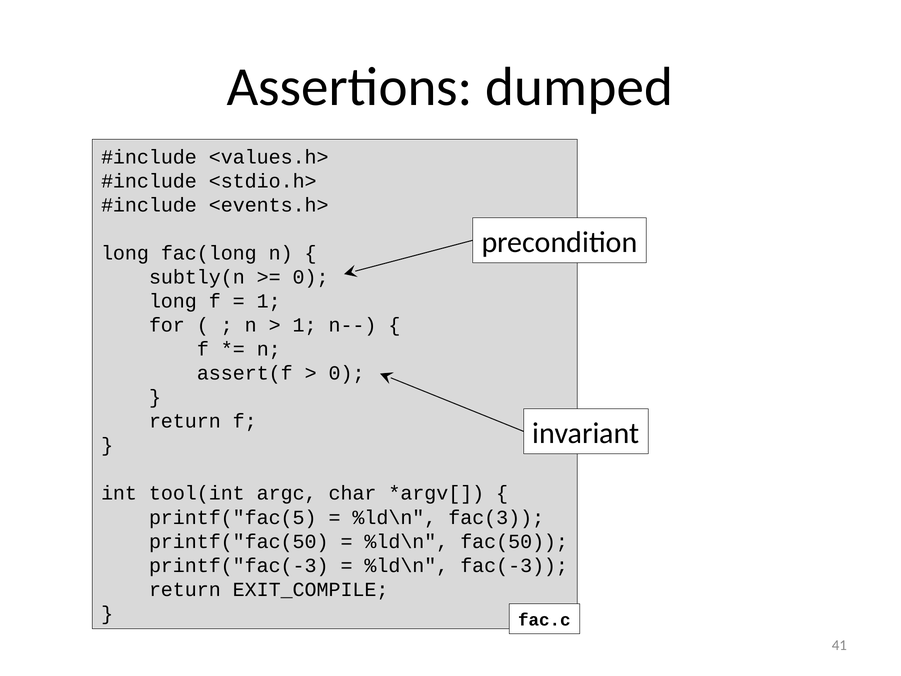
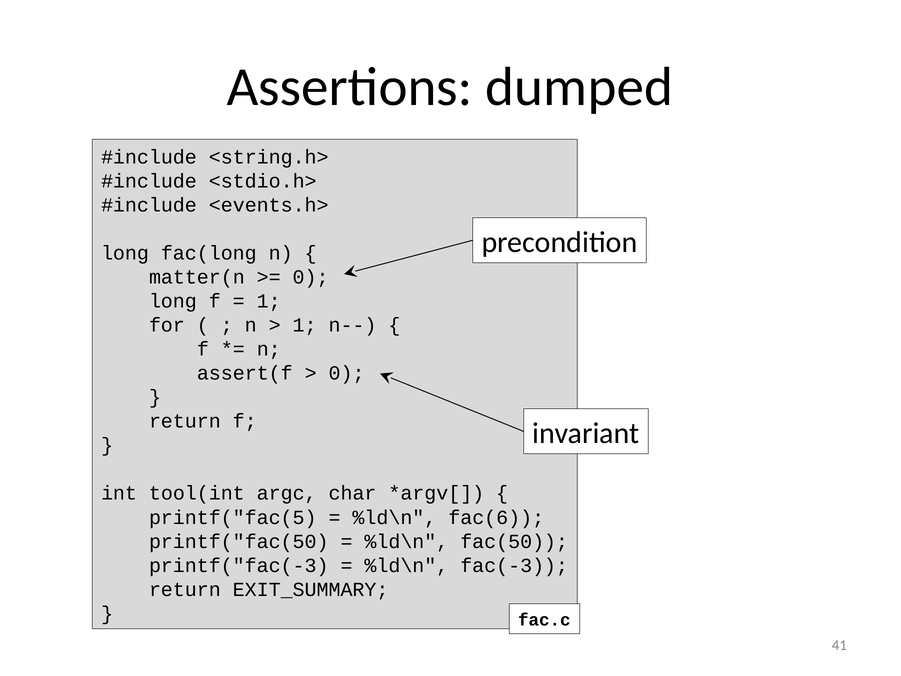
<values.h>: <values.h> -> <string.h> (269, 157)
subtly(n: subtly(n -> matter(n (197, 277)
fac(3: fac(3 -> fac(6 (496, 517)
EXIT_COMPILE: EXIT_COMPILE -> EXIT_SUMMARY (311, 589)
